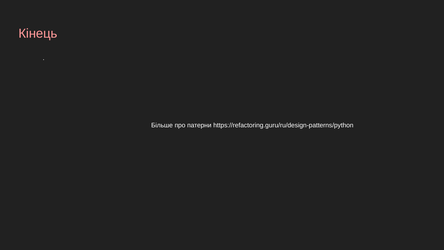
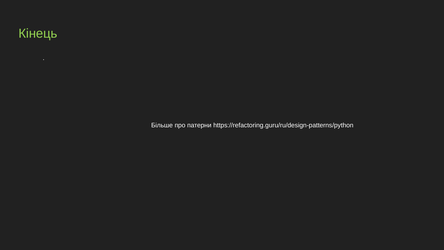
Кінець colour: pink -> light green (38, 34)
